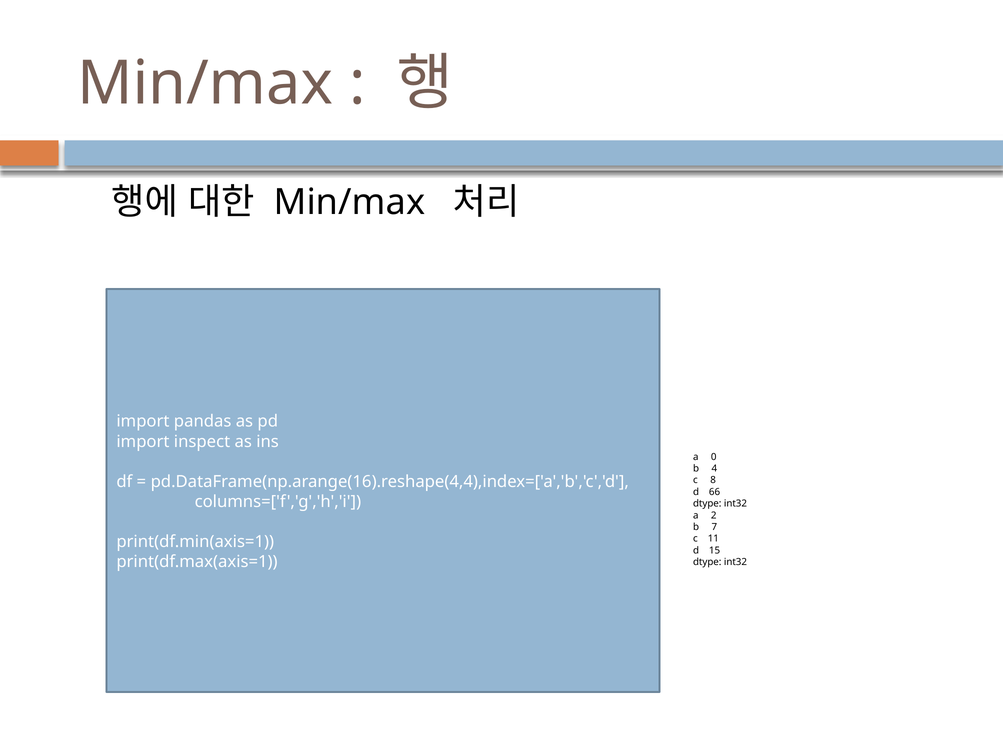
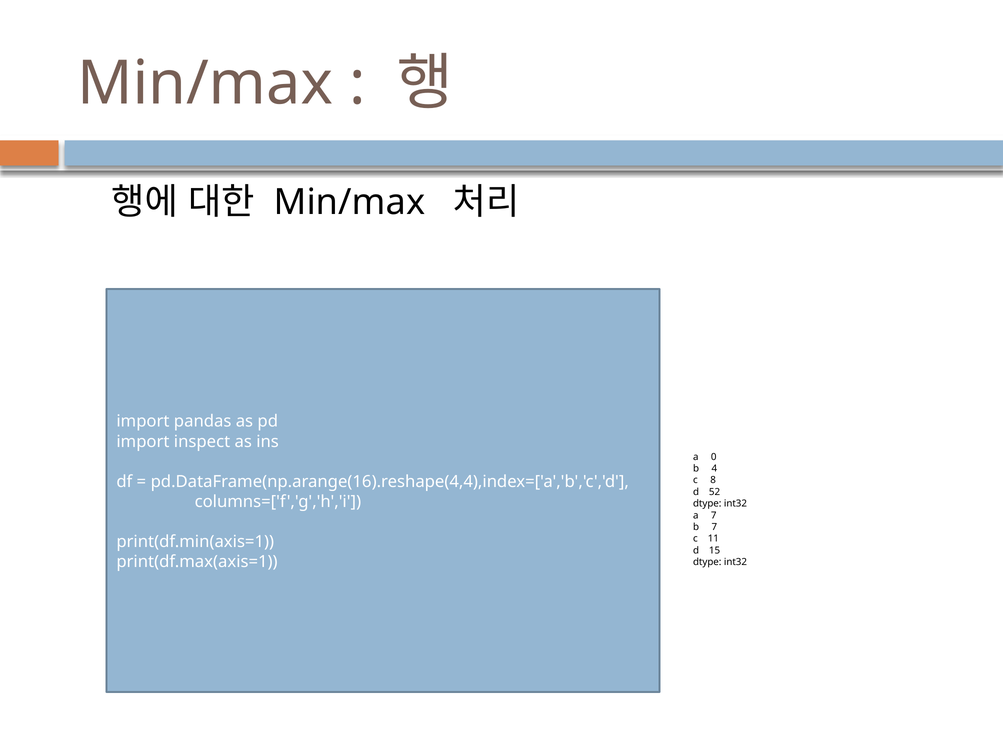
66: 66 -> 52 (715, 492)
a 2: 2 -> 7 (714, 515)
